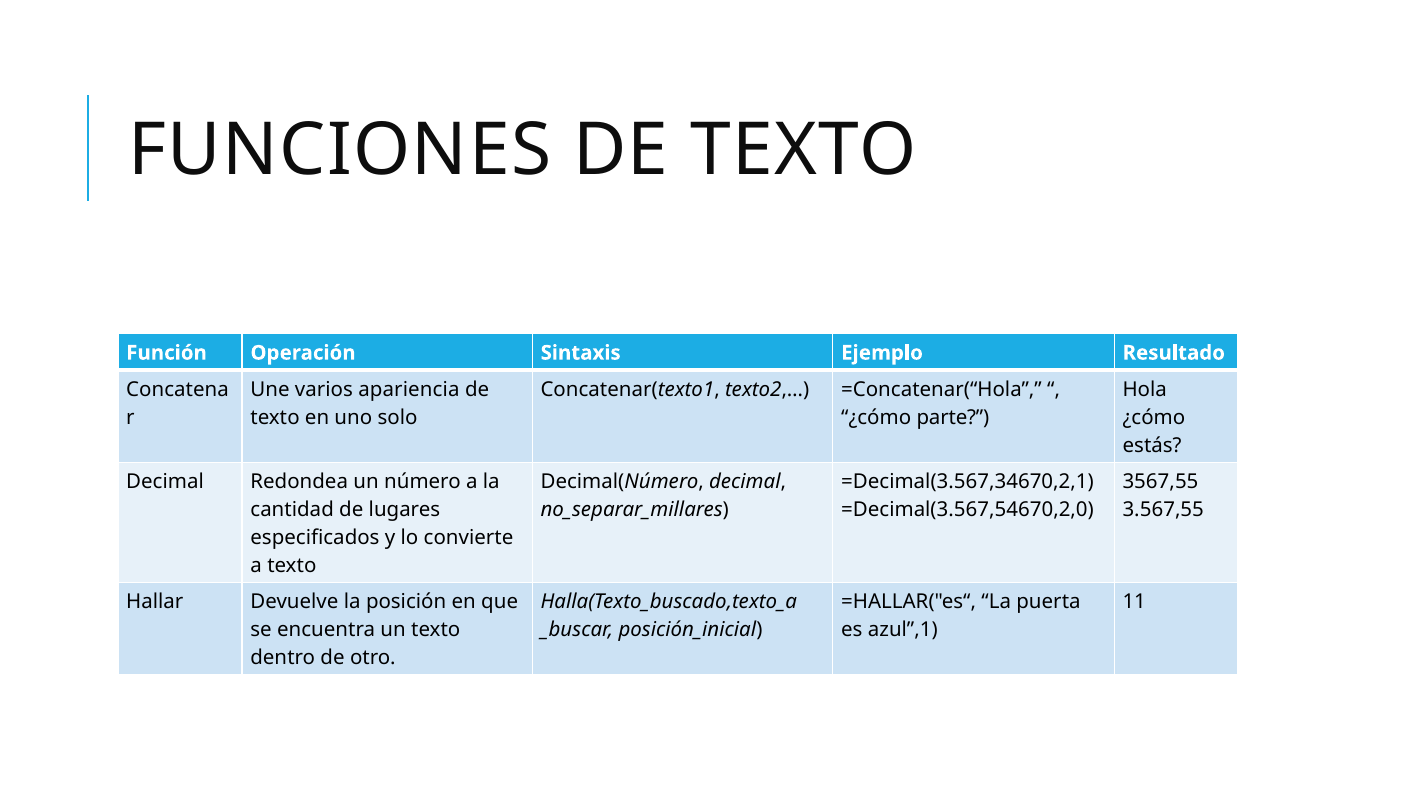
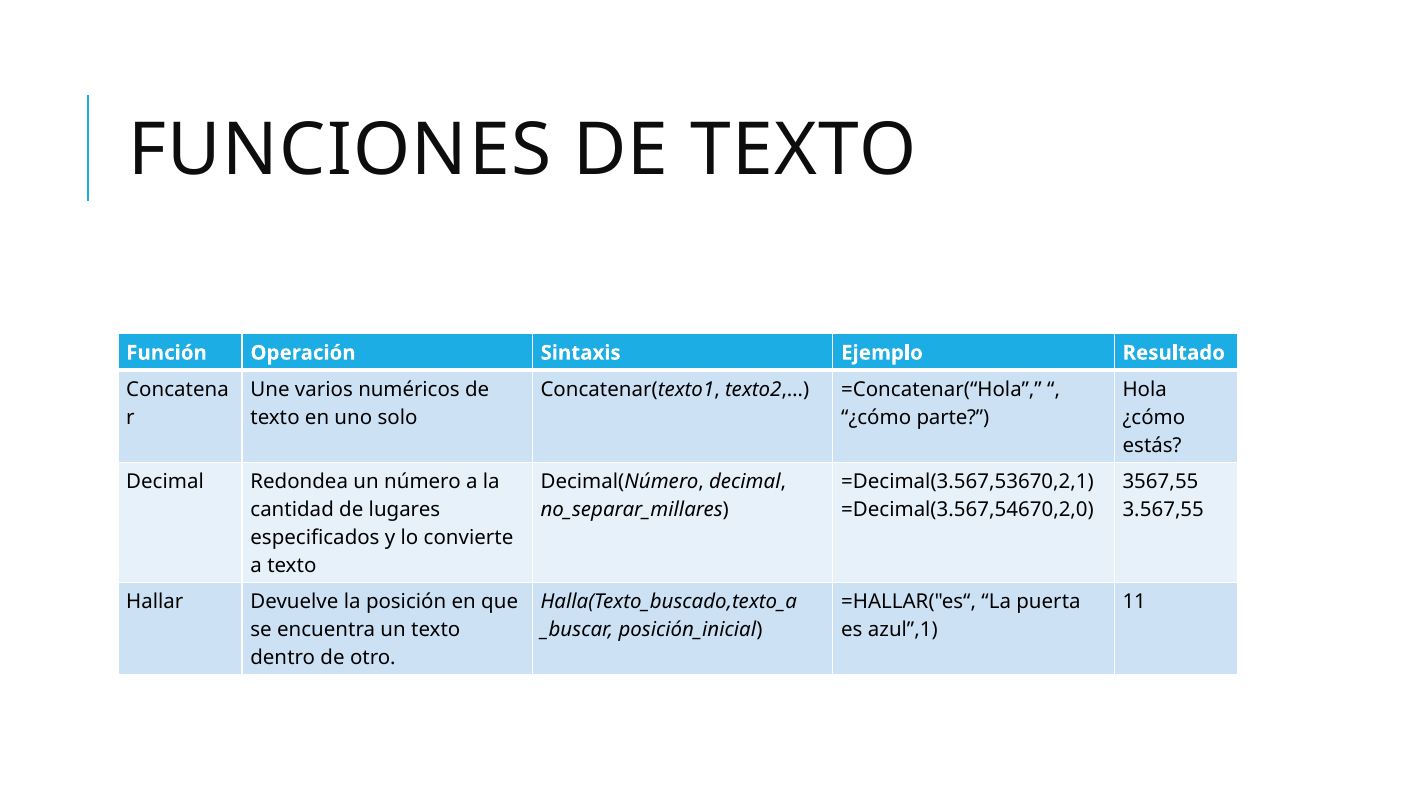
apariencia: apariencia -> numéricos (409, 390)
=Decimal(3.567,34670,2,1: =Decimal(3.567,34670,2,1 -> =Decimal(3.567,53670,2,1 (967, 482)
